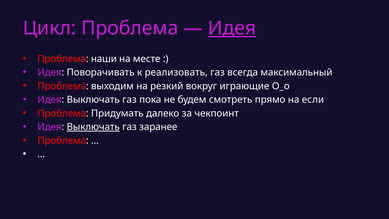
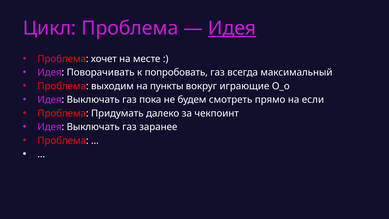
наши: наши -> хочет (104, 59)
реализовать: реализовать -> попробовать (176, 72)
резкий: резкий -> пункты (167, 86)
Выключать underline: present -> none (93, 127)
